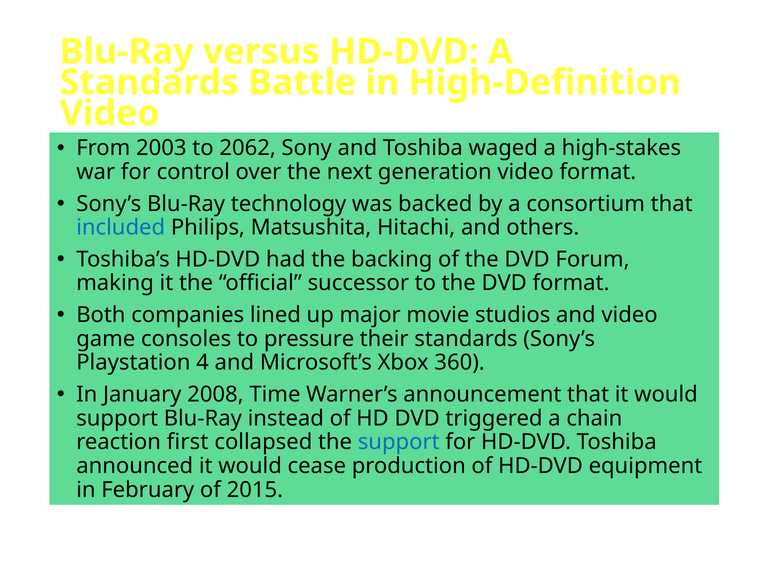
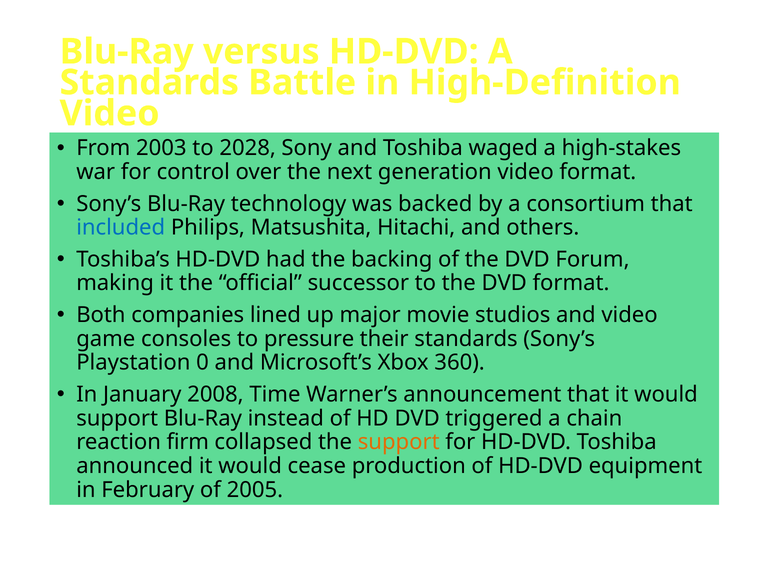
2062: 2062 -> 2028 (248, 148)
4: 4 -> 0 (203, 362)
first: first -> firm (188, 442)
support colour: blue -> orange (399, 442)
2015: 2015 -> 2005 (255, 490)
